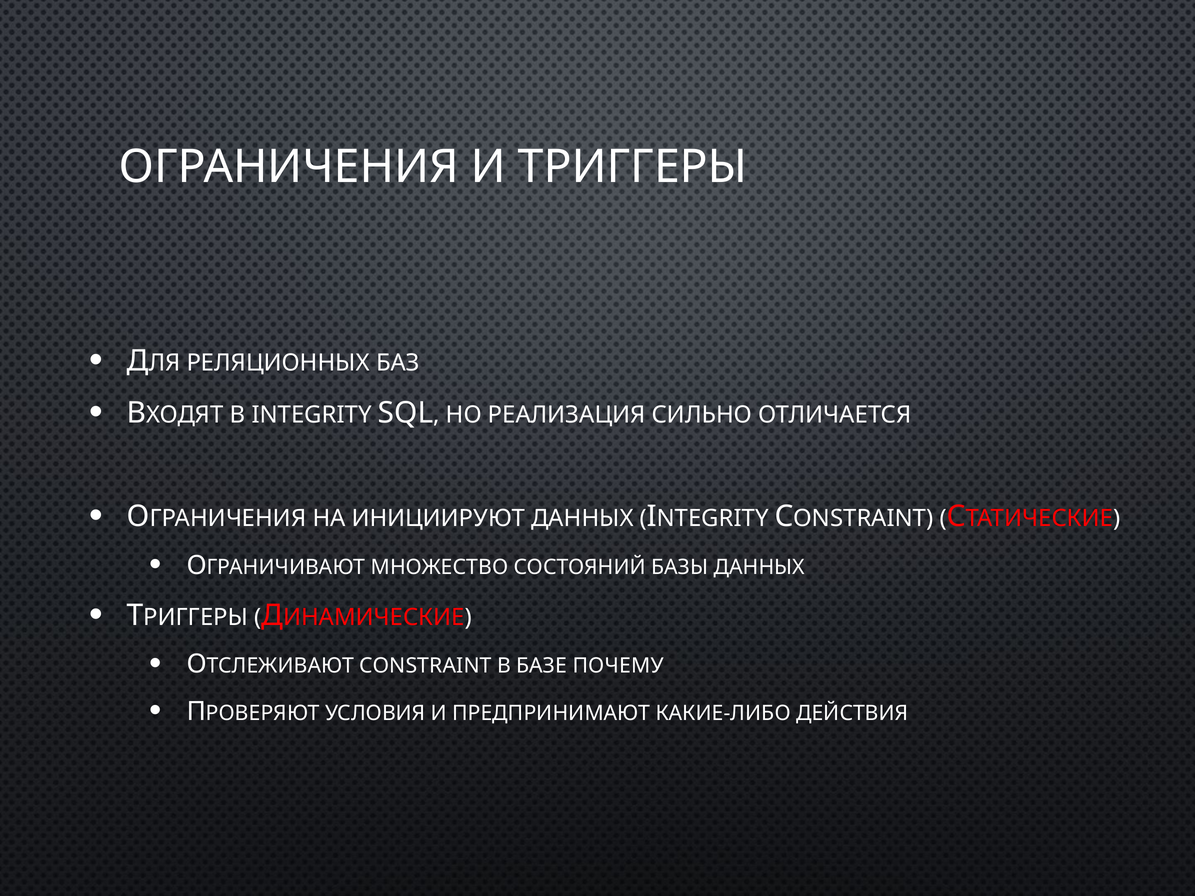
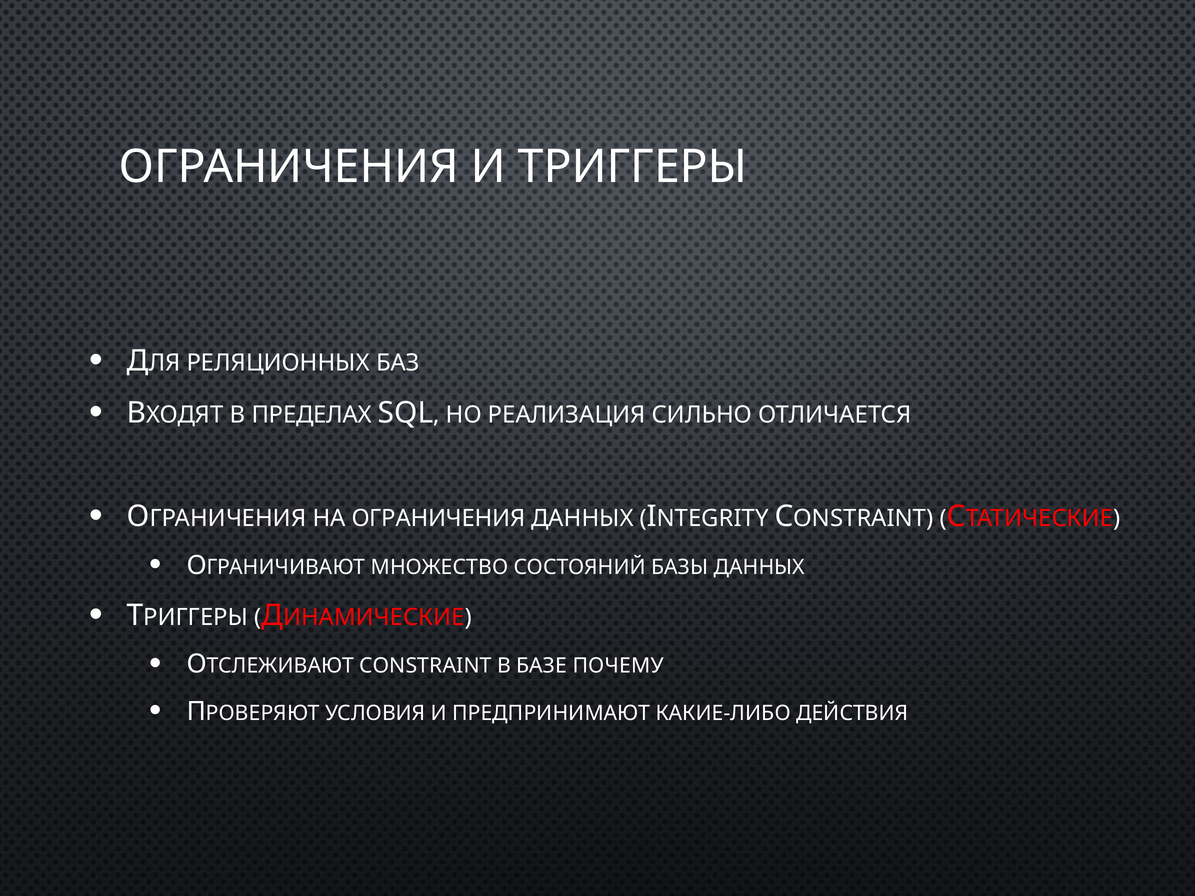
INTEGRITY: INTEGRITY -> ПРЕДЕЛАХ (312, 415)
НА ИНИЦИИРУЮТ: ИНИЦИИРУЮТ -> ОГРАНИЧЕНИЯ (438, 519)
